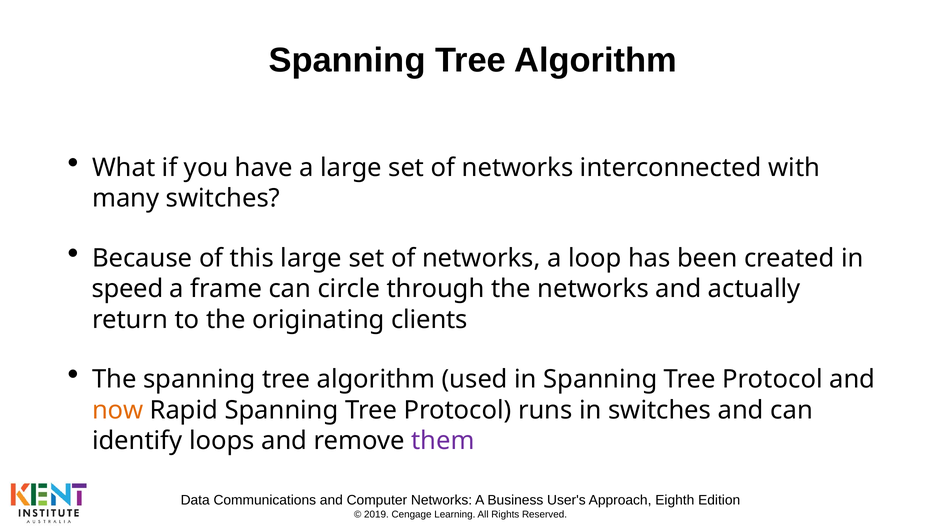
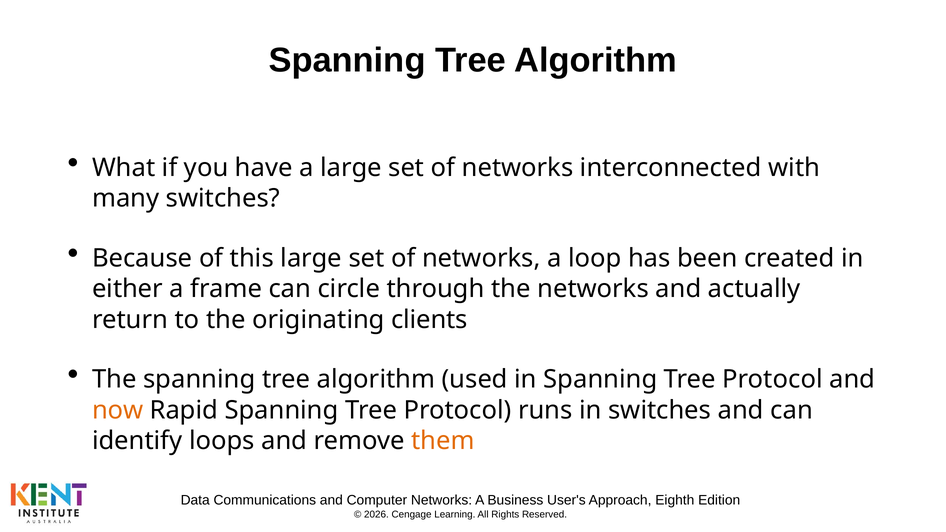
speed: speed -> either (127, 289)
them colour: purple -> orange (443, 441)
2019: 2019 -> 2026 (376, 514)
